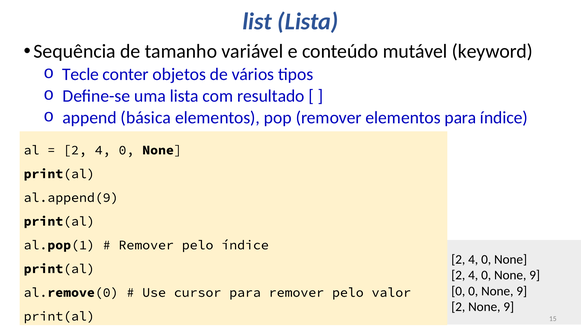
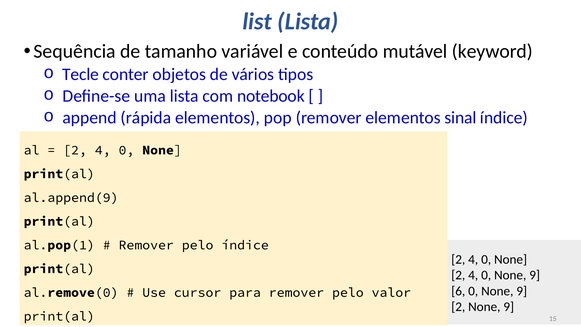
resultado: resultado -> notebook (271, 96)
básica: básica -> rápida (146, 118)
elementos para: para -> sinal (460, 118)
0: 0 -> 6 (458, 291)
